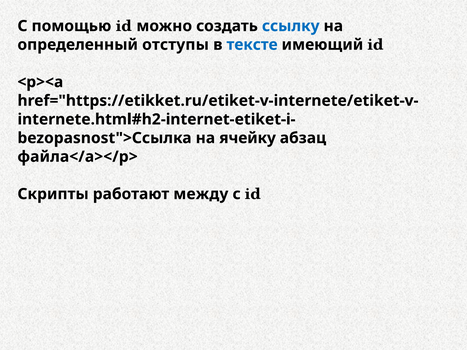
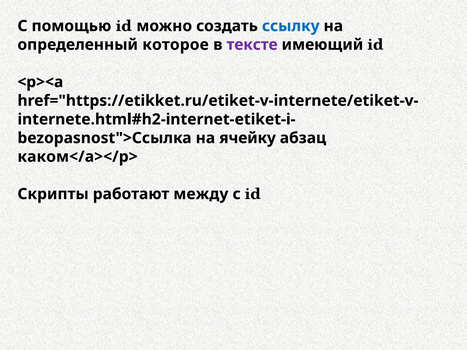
отступы: отступы -> которое (176, 45)
тексте colour: blue -> purple (252, 45)
файла</a></p>: файла</a></p> -> каком</a></p> (78, 157)
